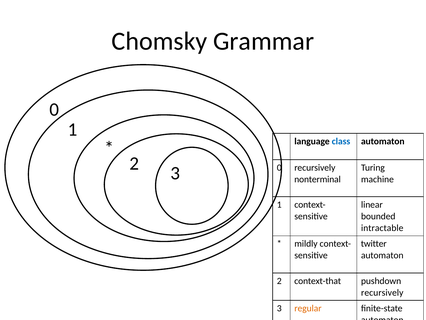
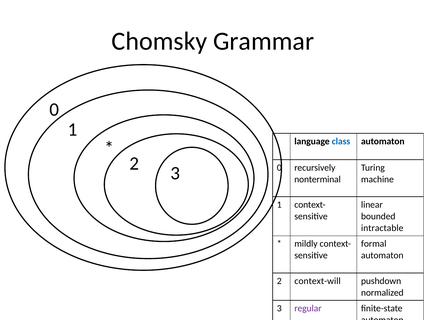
twitter: twitter -> formal (374, 243)
context-that: context-that -> context-will (318, 281)
recursively: recursively -> normalized (382, 292)
regular colour: orange -> purple (308, 308)
